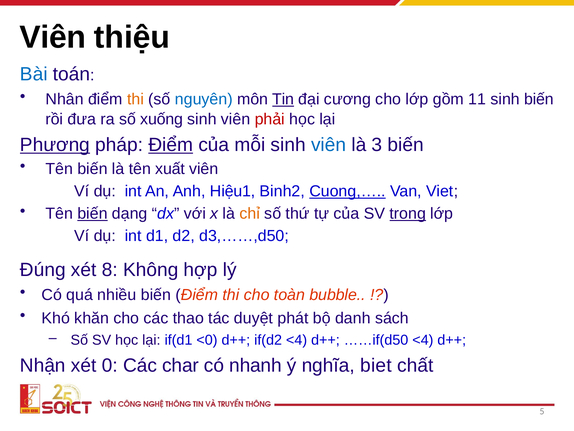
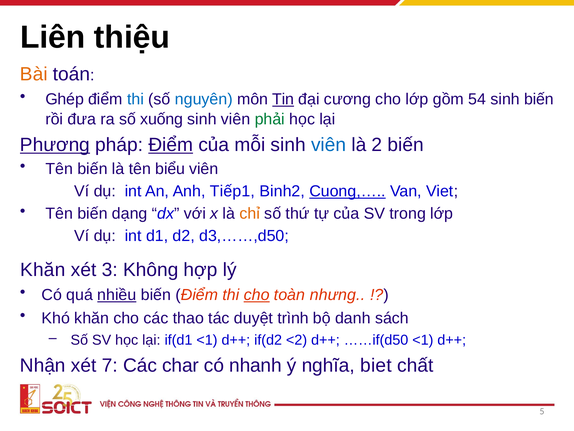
Viên: Viên -> Liên (53, 37)
Bài colour: blue -> orange (34, 74)
Nhân: Nhân -> Ghép (65, 99)
thi colour: orange -> blue (135, 99)
11: 11 -> 54 (477, 99)
phải colour: red -> green (270, 119)
3: 3 -> 2 (377, 145)
xuất: xuất -> biểu (170, 169)
Hiệu1: Hiệu1 -> Tiếp1 (233, 191)
biến underline: present -> none (92, 213)
trong underline: present -> none (408, 213)
Đúng: Đúng -> Khăn (43, 270)
8: 8 -> 3 (110, 270)
nhiều underline: none -> present (117, 295)
cho underline: none -> present (257, 295)
bubble: bubble -> nhưng (337, 295)
phát: phát -> trình (293, 318)
if(d1 <0: <0 -> <1 (207, 340)
if(d2 <4: <4 -> <2 (297, 340)
……if(d50 <4: <4 -> <1 (423, 340)
0: 0 -> 7 (110, 365)
